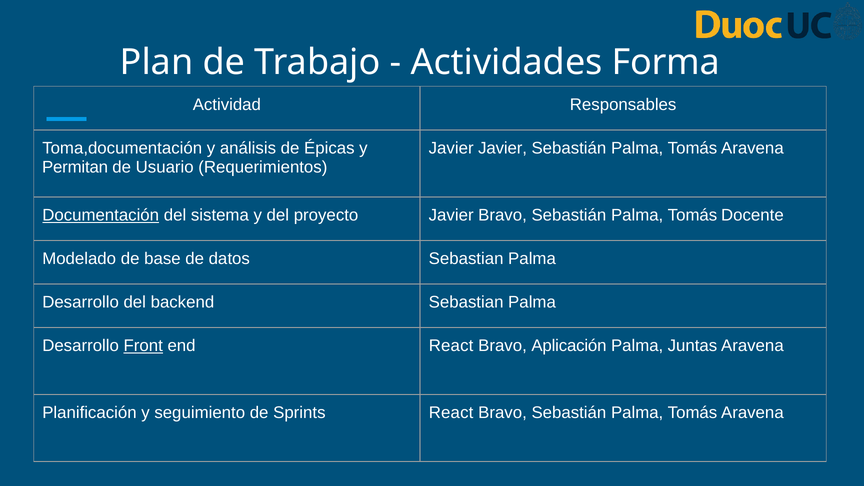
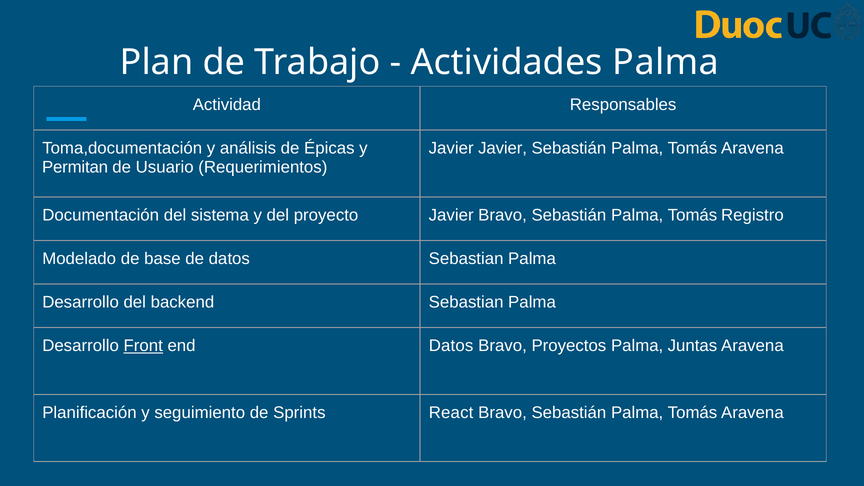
Actividades Forma: Forma -> Palma (666, 62)
Documentación underline: present -> none (101, 215)
Docente: Docente -> Registro (752, 215)
end React: React -> Datos (451, 346)
Aplicación: Aplicación -> Proyectos (569, 346)
